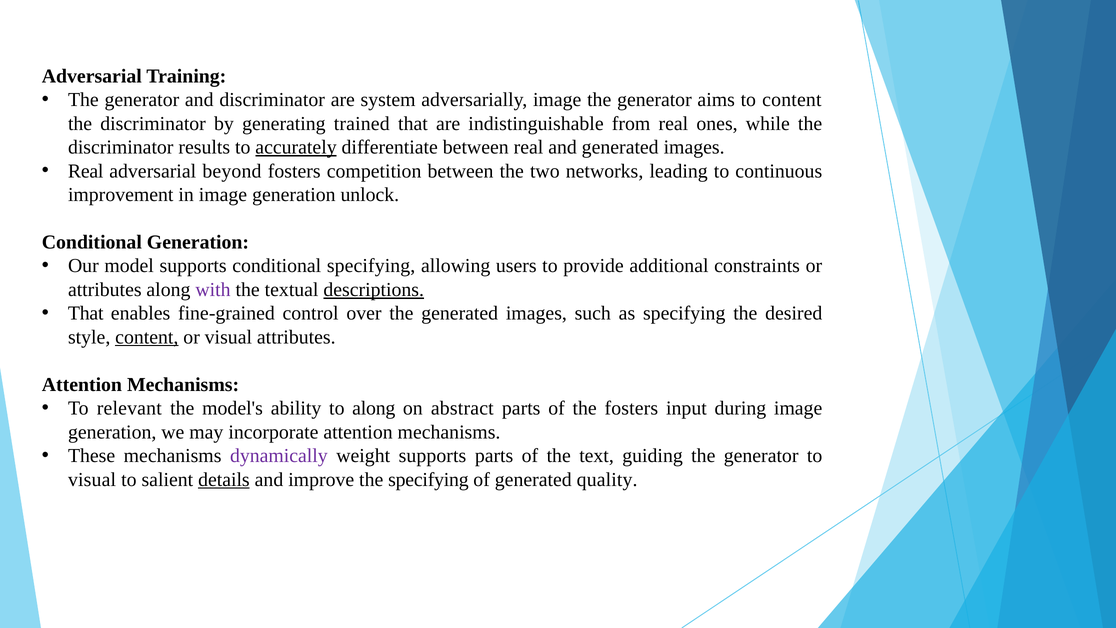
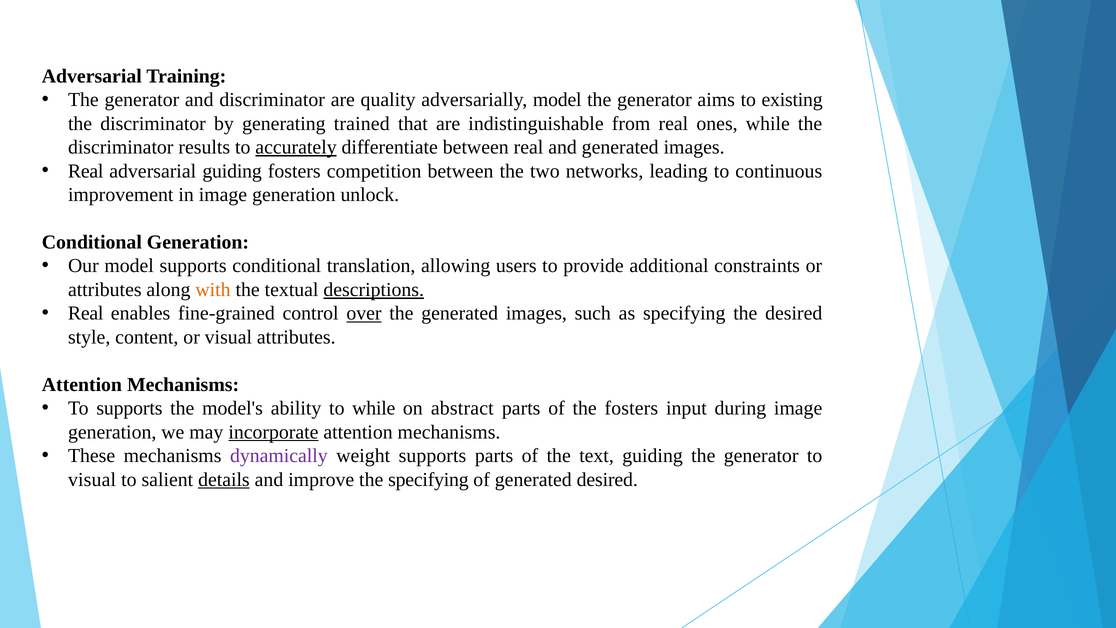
system: system -> quality (388, 100)
adversarially image: image -> model (557, 100)
to content: content -> existing (792, 100)
adversarial beyond: beyond -> guiding (232, 171)
conditional specifying: specifying -> translation (371, 266)
with colour: purple -> orange (213, 290)
That: That -> Real (86, 313)
over underline: none -> present (364, 313)
content underline: present -> none (147, 337)
To relevant: relevant -> supports (129, 408)
to along: along -> while (374, 408)
incorporate underline: none -> present (273, 432)
generated quality: quality -> desired (607, 479)
